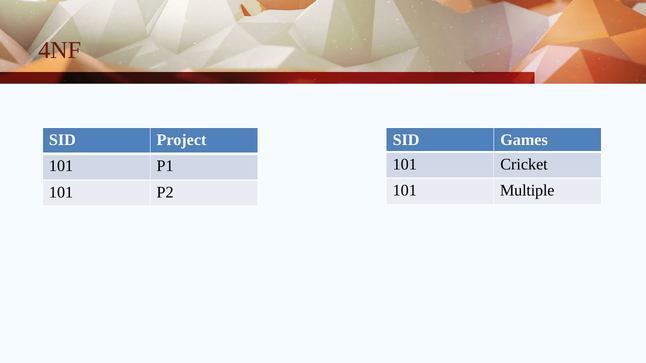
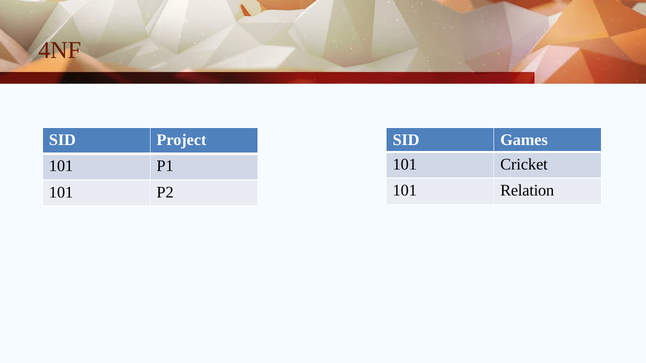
Multiple: Multiple -> Relation (527, 191)
